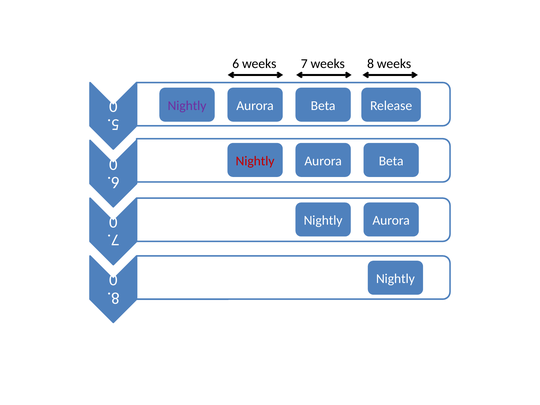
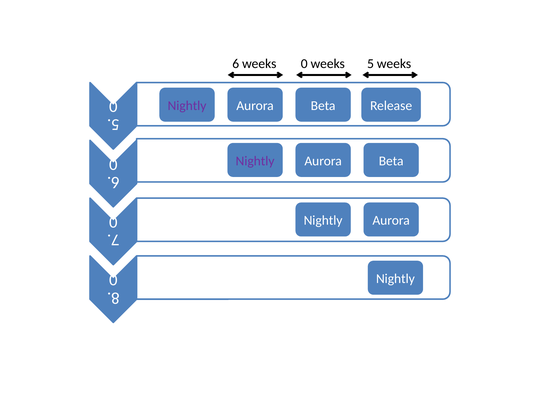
weeks 7: 7 -> 0 (304, 64)
weeks 8: 8 -> 5 (371, 64)
Nightly colour: red -> purple (255, 161)
